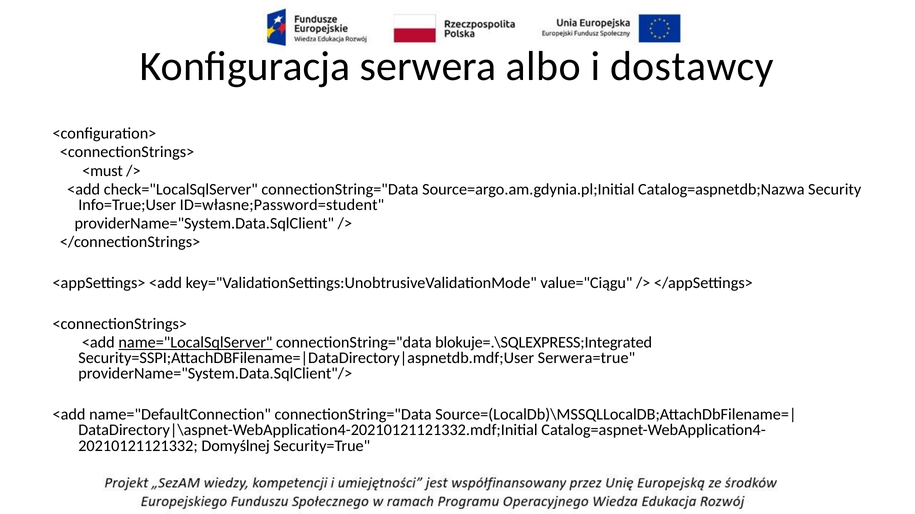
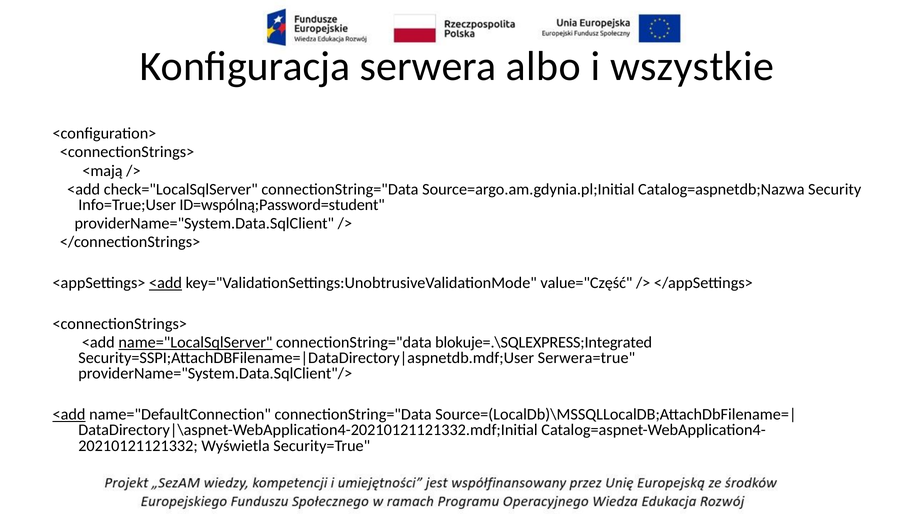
dostawcy: dostawcy -> wszystkie (692, 66)
<must: <must -> <mają (103, 171)
ID=własne;Password=student: ID=własne;Password=student -> ID=wspólną;Password=student (282, 205)
<add underline: none -> present (166, 283)
value="Ciągu: value="Ciągu -> value="Część (586, 283)
<add underline: none -> present (69, 415)
Domyślnej: Domyślnej -> Wyświetla (236, 446)
